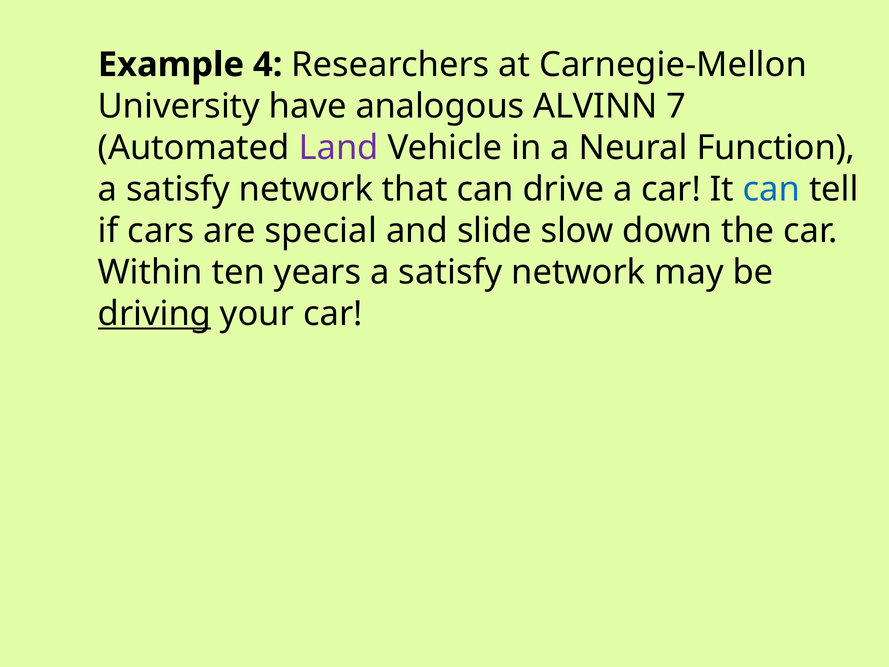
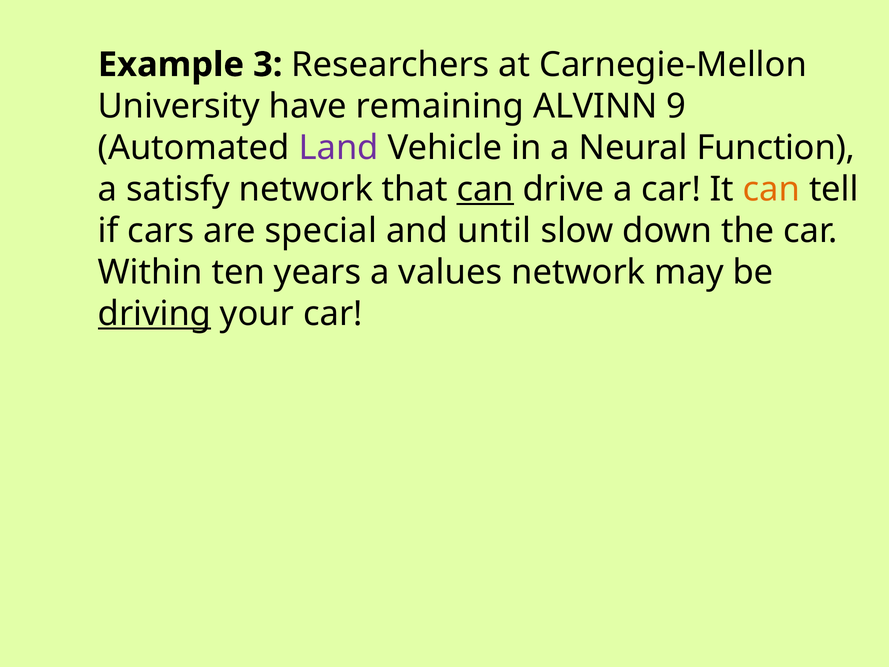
4: 4 -> 3 (268, 65)
analogous: analogous -> remaining (440, 106)
7: 7 -> 9 (676, 106)
can underline: none -> present (485, 189)
can colour: blue -> orange (771, 189)
slide: slide -> until (494, 231)
years a satisfy: satisfy -> values (450, 272)
